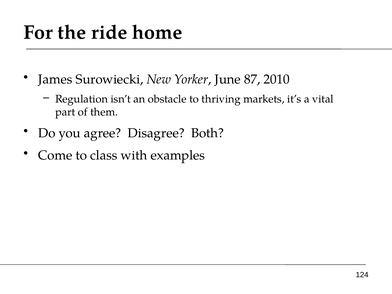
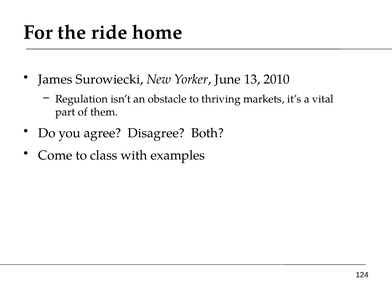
87: 87 -> 13 (252, 79)
